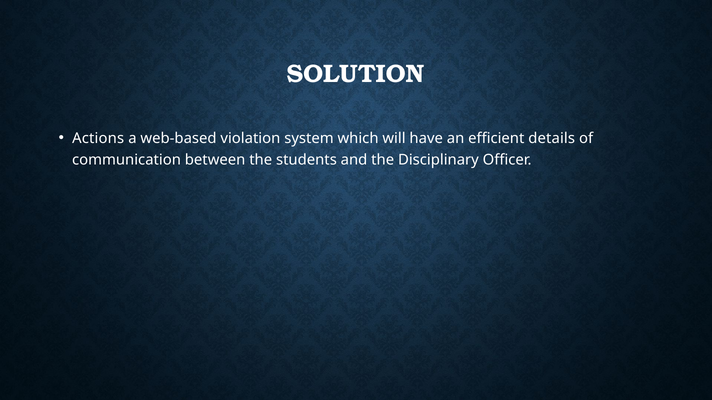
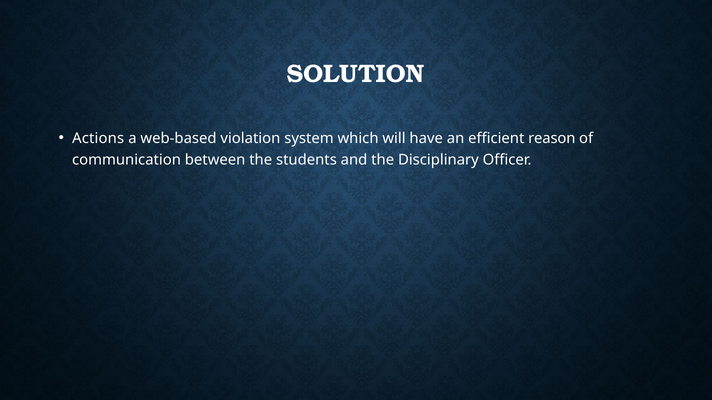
details: details -> reason (552, 139)
